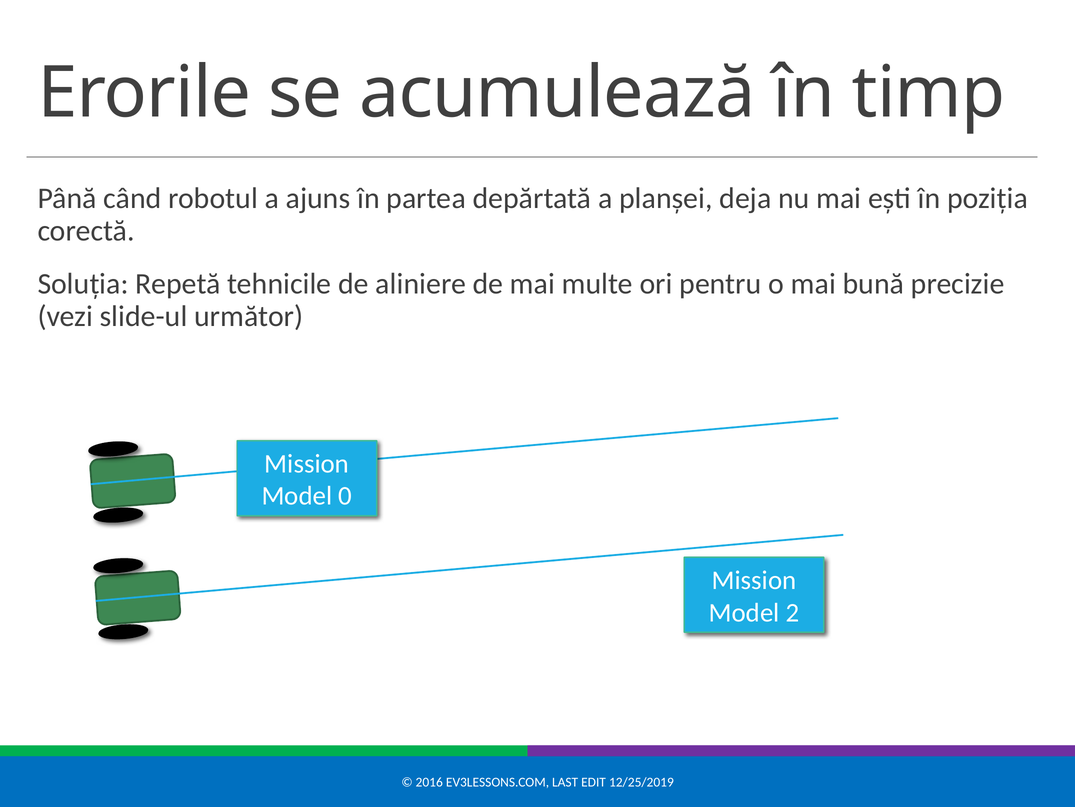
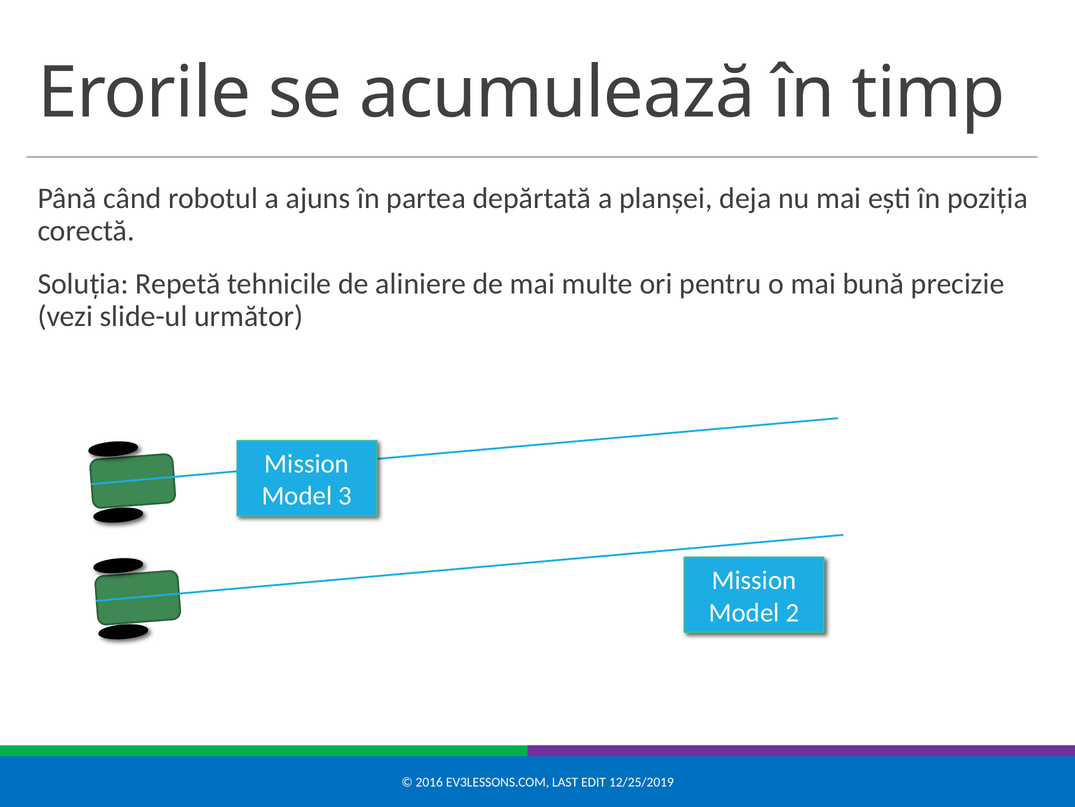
0: 0 -> 3 (345, 496)
